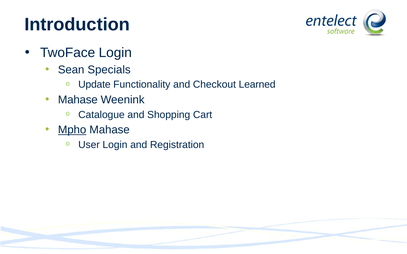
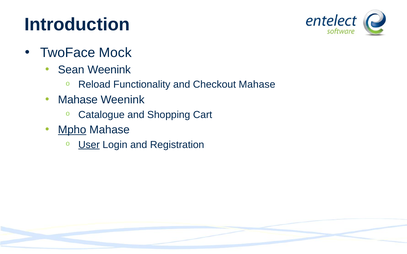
TwoFace Login: Login -> Mock (115, 53)
Sean Specials: Specials -> Weenink (109, 70)
Update: Update -> Reload (94, 85)
Checkout Learned: Learned -> Mahase (257, 85)
User underline: none -> present (89, 145)
